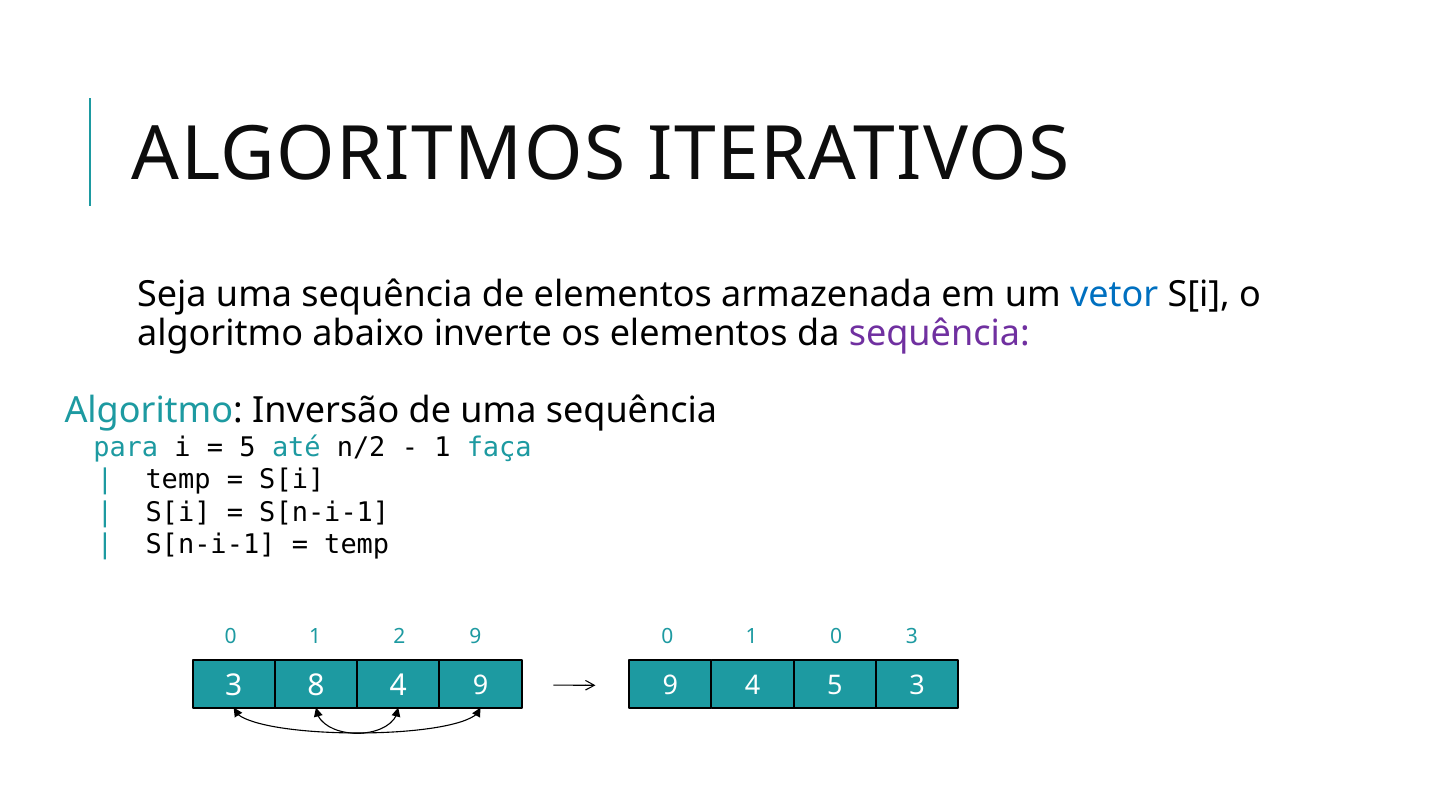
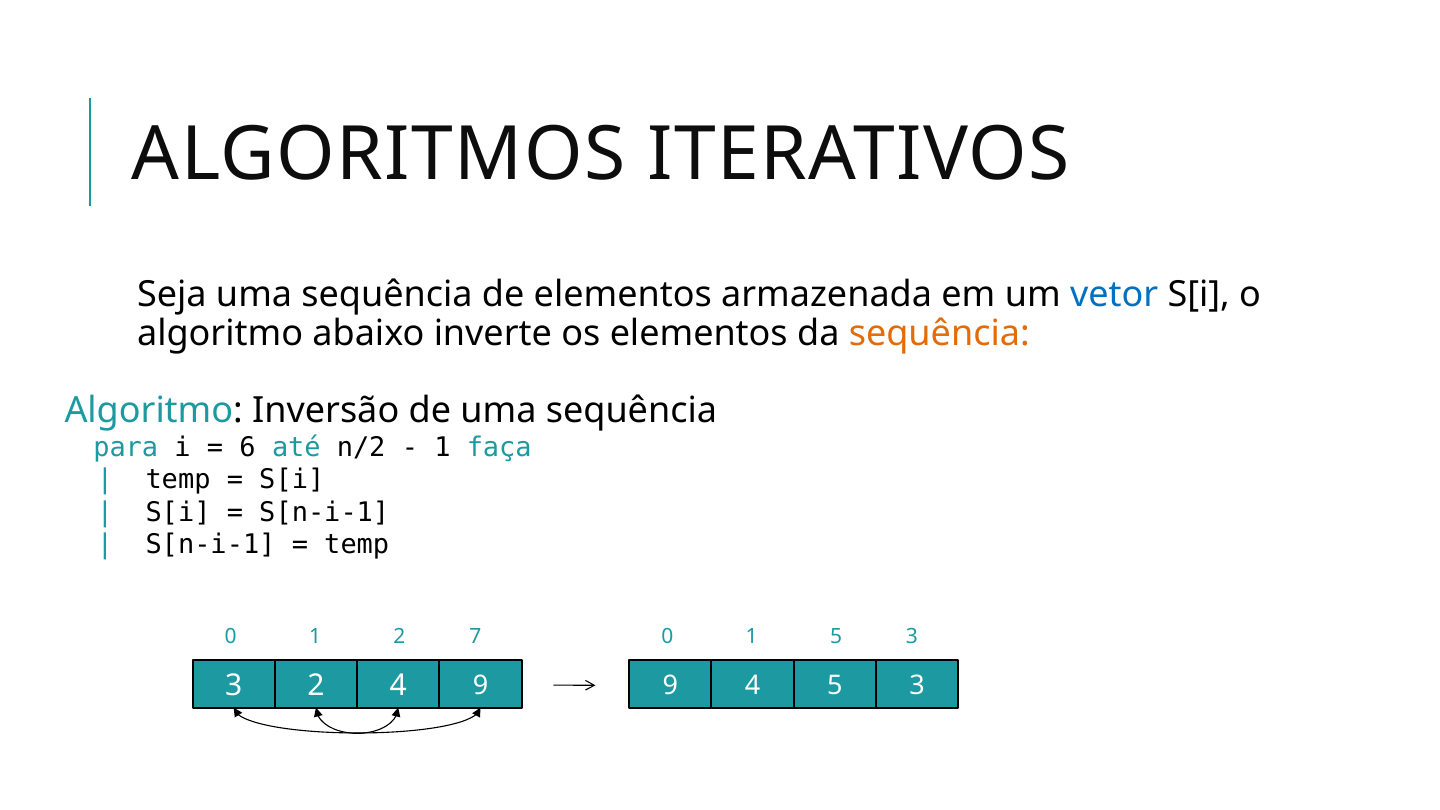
sequência colour: purple -> orange (939, 333)
5: 5 -> 6 (248, 447)
2 9: 9 -> 7 (475, 637)
1 0: 0 -> 5 (836, 637)
3 8: 8 -> 2 (316, 686)
